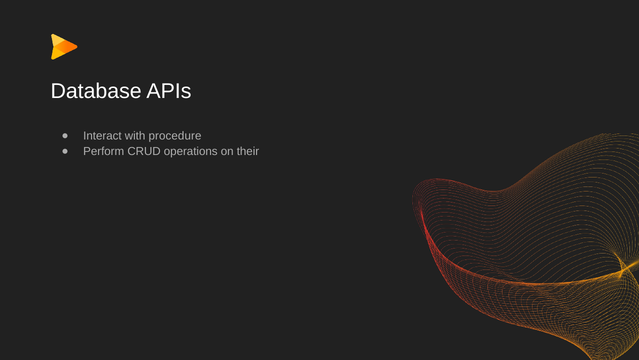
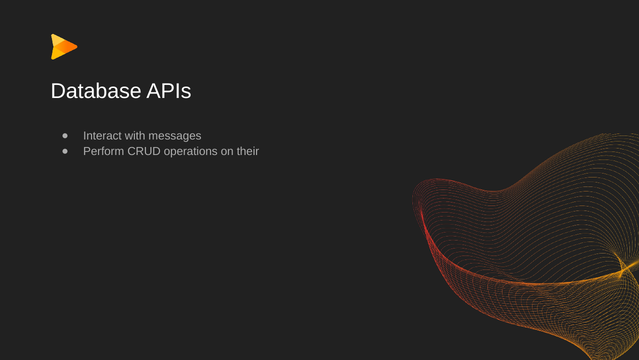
procedure: procedure -> messages (175, 136)
